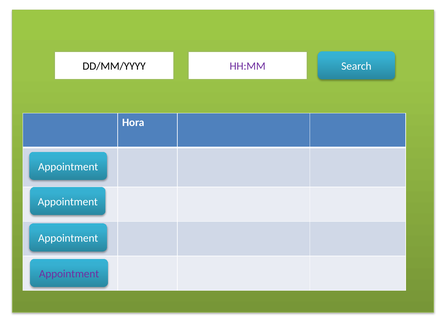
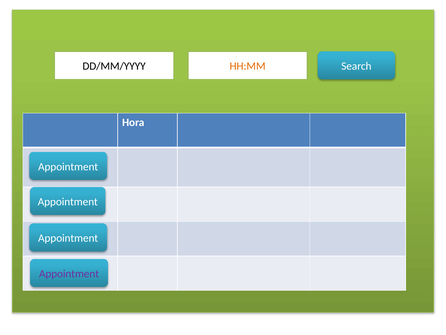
HH:MM colour: purple -> orange (248, 66)
